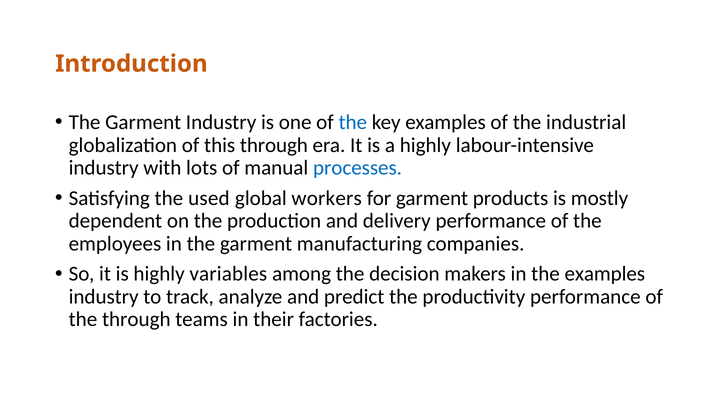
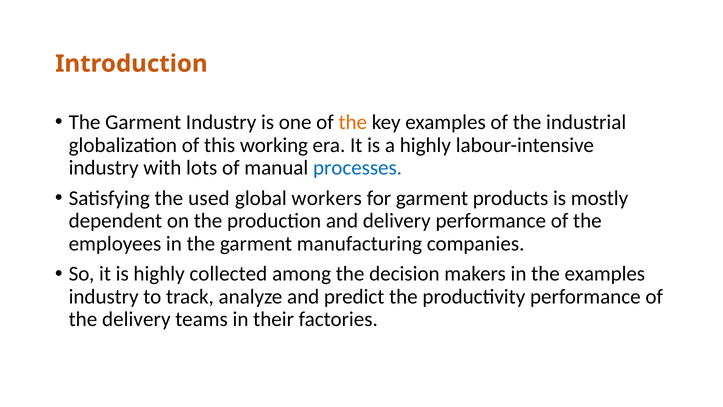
the colour: blue -> orange (353, 122)
this through: through -> working (274, 145)
variables: variables -> collected (228, 274)
the through: through -> delivery (136, 319)
